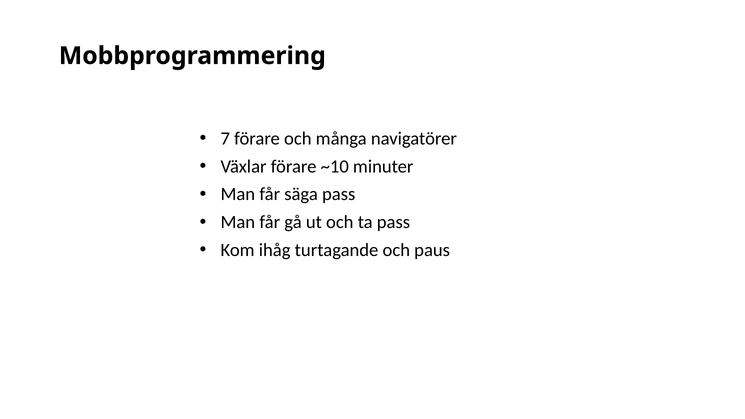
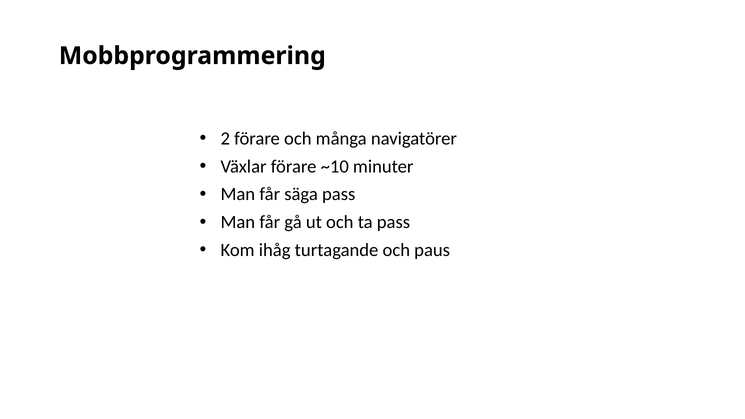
7: 7 -> 2 (225, 139)
